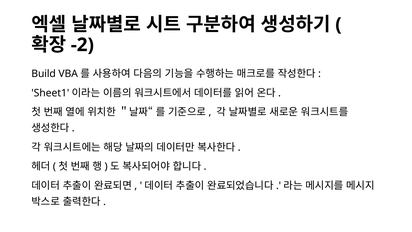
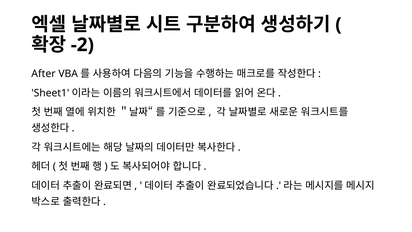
Build: Build -> After (44, 74)
